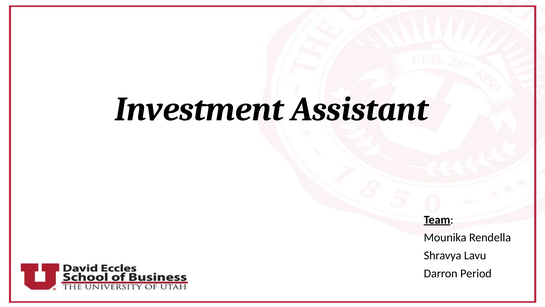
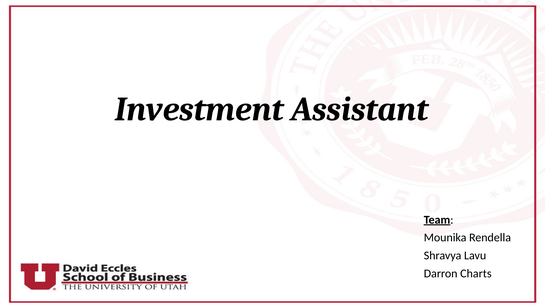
Period: Period -> Charts (476, 273)
